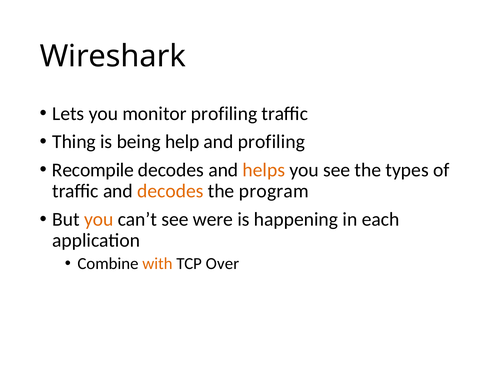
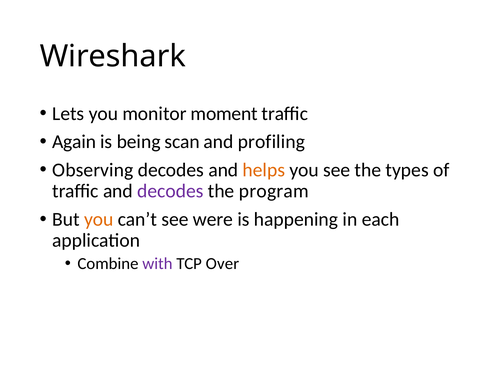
monitor profiling: profiling -> moment (224, 114)
Thing: Thing -> Again (74, 142)
help: help -> scan (182, 142)
Recompile: Recompile -> Observing (93, 170)
decodes colour: orange -> purple (170, 191)
with colour: orange -> purple (157, 264)
